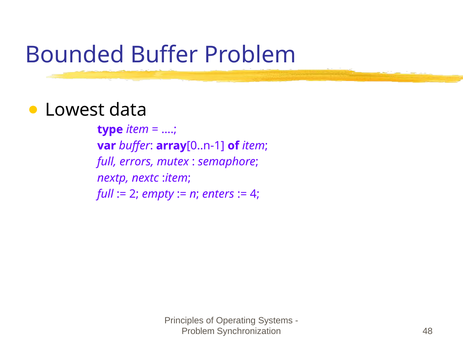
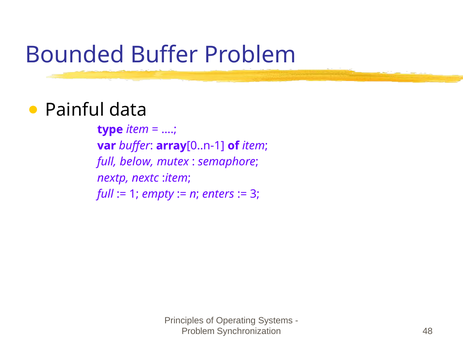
Lowest: Lowest -> Painful (75, 110)
errors: errors -> below (137, 162)
2: 2 -> 1 (134, 194)
4: 4 -> 3 (255, 194)
